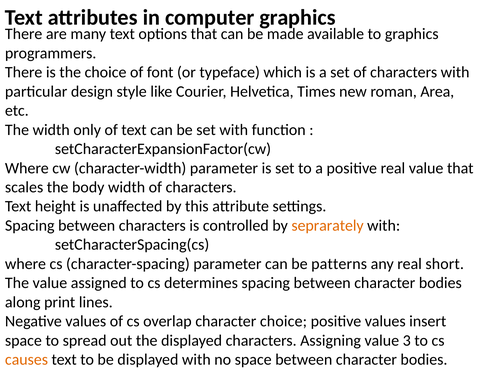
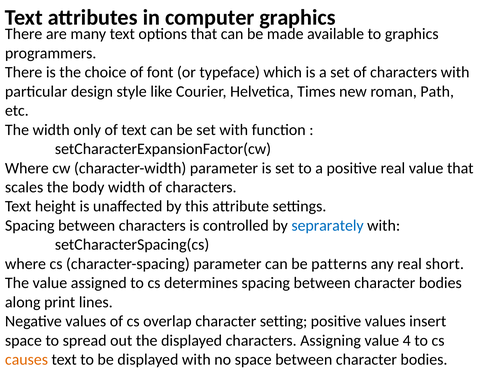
Area: Area -> Path (437, 91)
seprarately colour: orange -> blue (328, 225)
character choice: choice -> setting (284, 321)
3: 3 -> 4 (407, 340)
